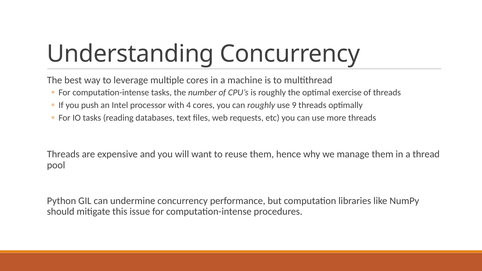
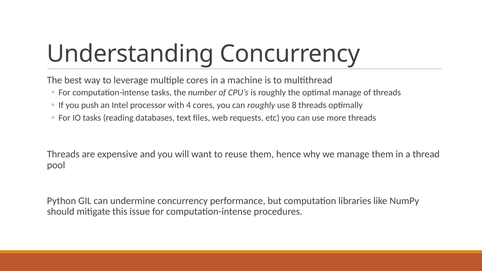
optimal exercise: exercise -> manage (347, 92)
9: 9 -> 8 (294, 105)
